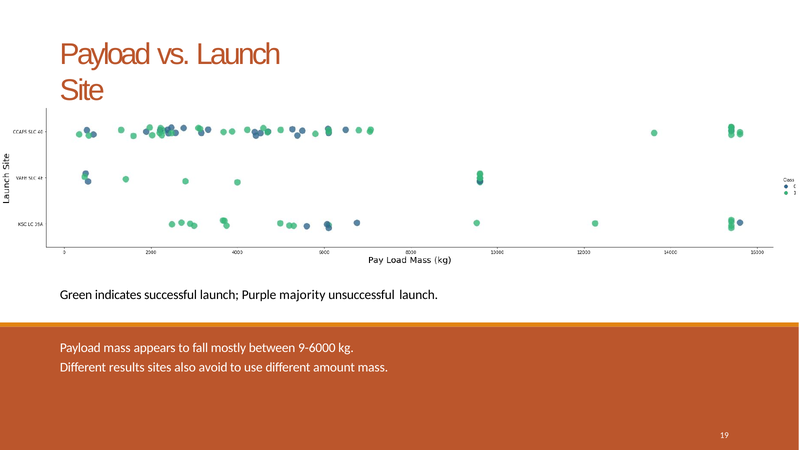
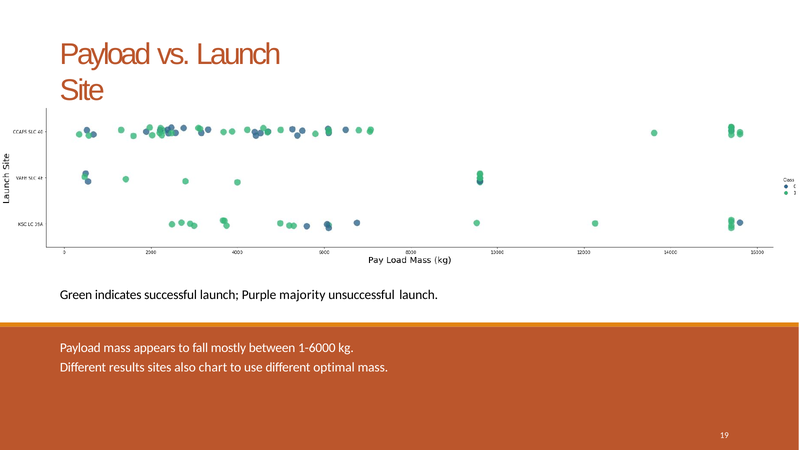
9-6000: 9-6000 -> 1-6000 (317, 348)
avoid: avoid -> chart (213, 367)
amount: amount -> optimal (334, 367)
